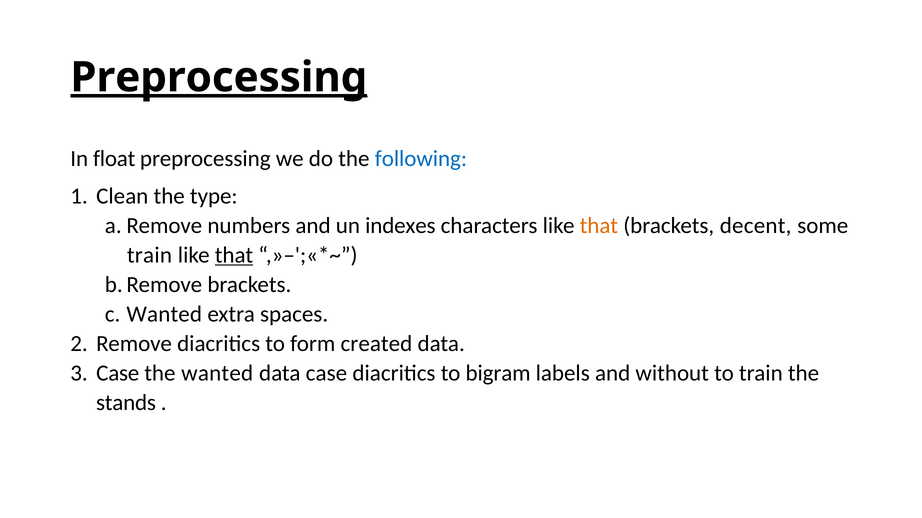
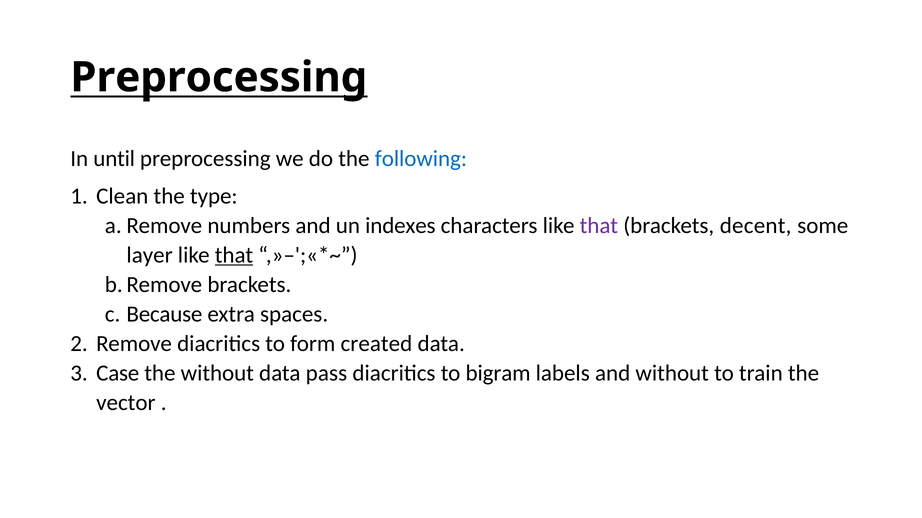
Preprocessing underline: present -> none (219, 77)
float: float -> until (114, 159)
that colour: orange -> purple (599, 226)
train: train -> layer (150, 255)
Wanted: Wanted -> Because (164, 315)
the wanted: wanted -> without (217, 374)
data case: case -> pass (326, 374)
stands: stands -> vector (126, 403)
